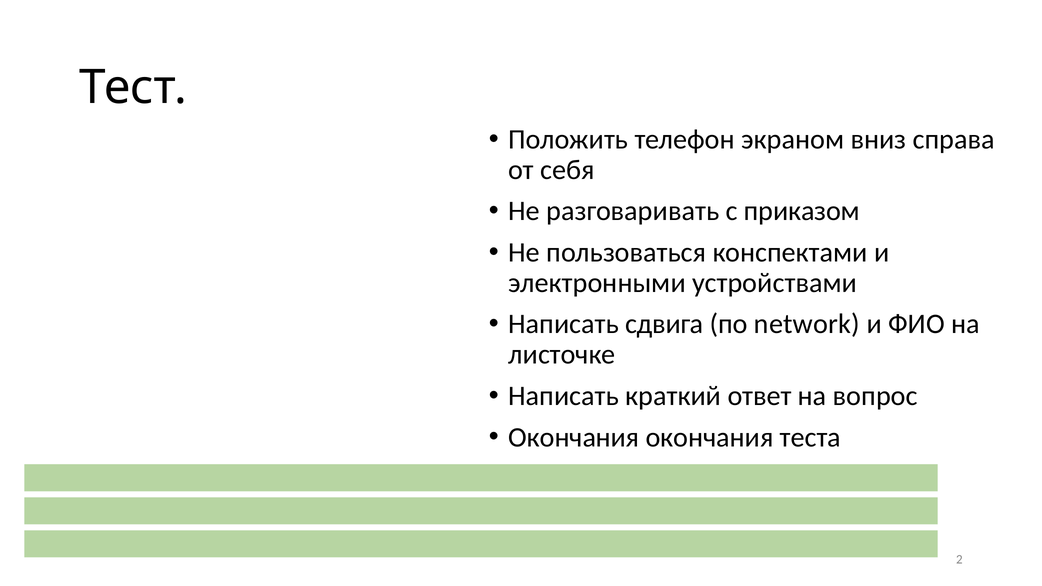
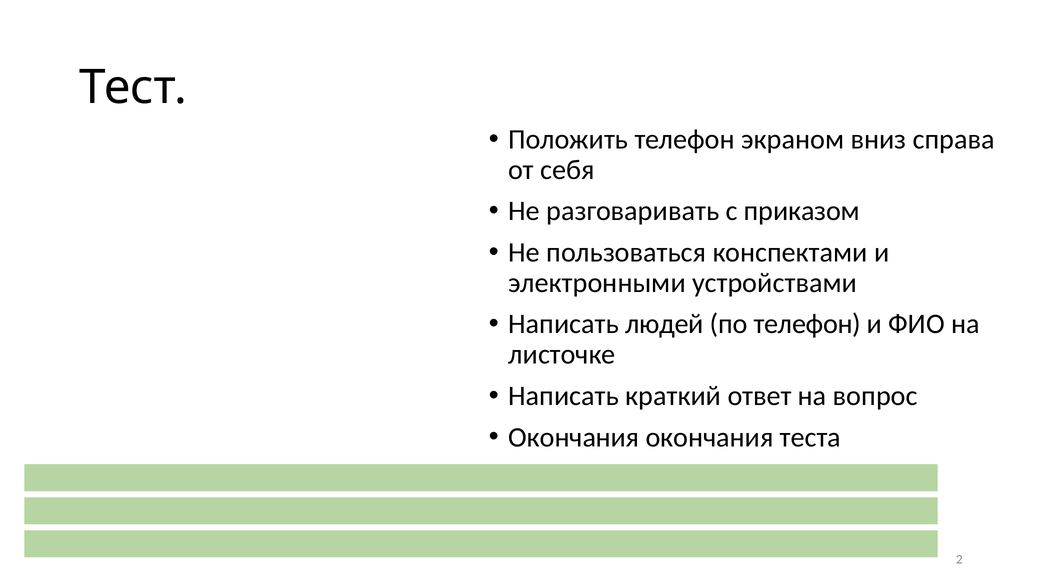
сдвига: сдвига -> людей (664, 324)
по network: network -> телефон (807, 324)
